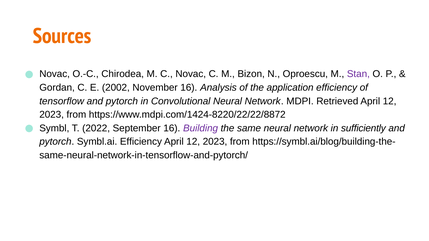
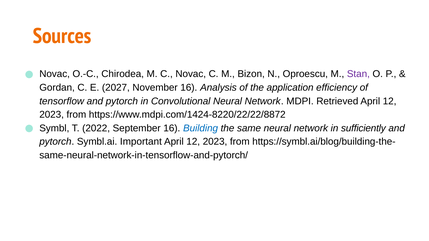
2002: 2002 -> 2027 (116, 88)
Building colour: purple -> blue (201, 128)
Symbl.ai Efficiency: Efficiency -> Important (141, 142)
